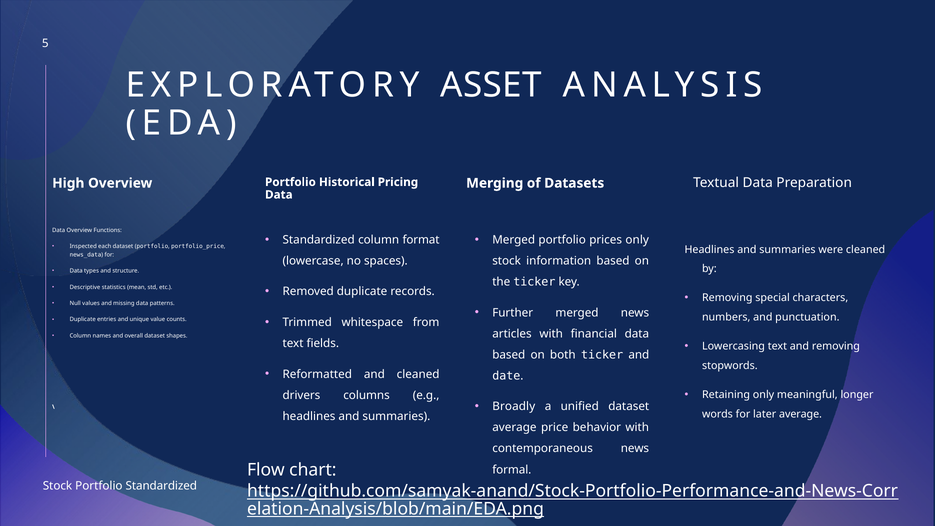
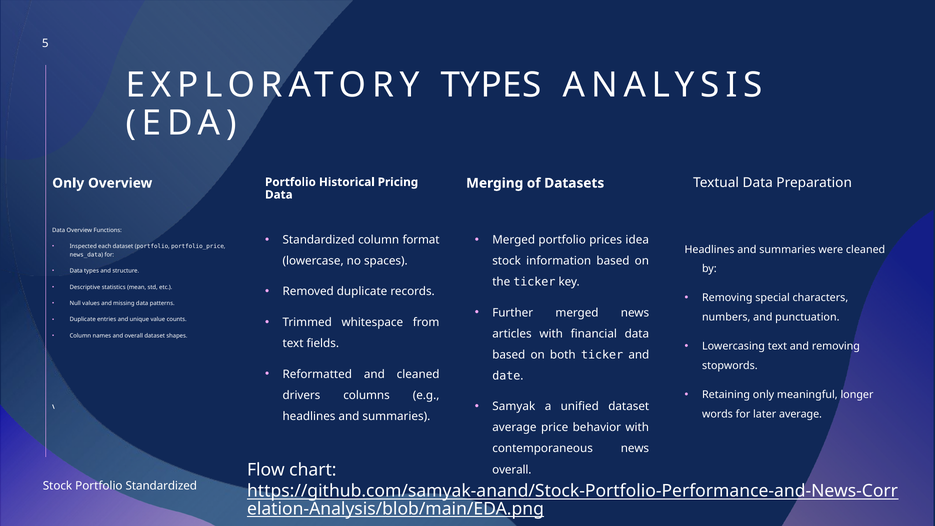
EXPLORATORY ASSET: ASSET -> TYPES (491, 85)
High: High -> Only (68, 183)
prices only: only -> idea (637, 240)
Broadly: Broadly -> Samyak (514, 407)
formal: formal -> overall (512, 470)
